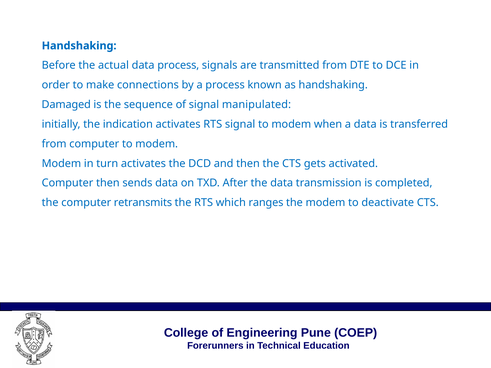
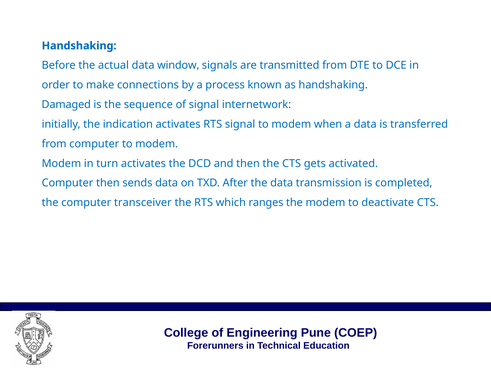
data process: process -> window (178, 65)
manipulated: manipulated -> internetwork (257, 105)
retransmits: retransmits -> transceiver (143, 203)
